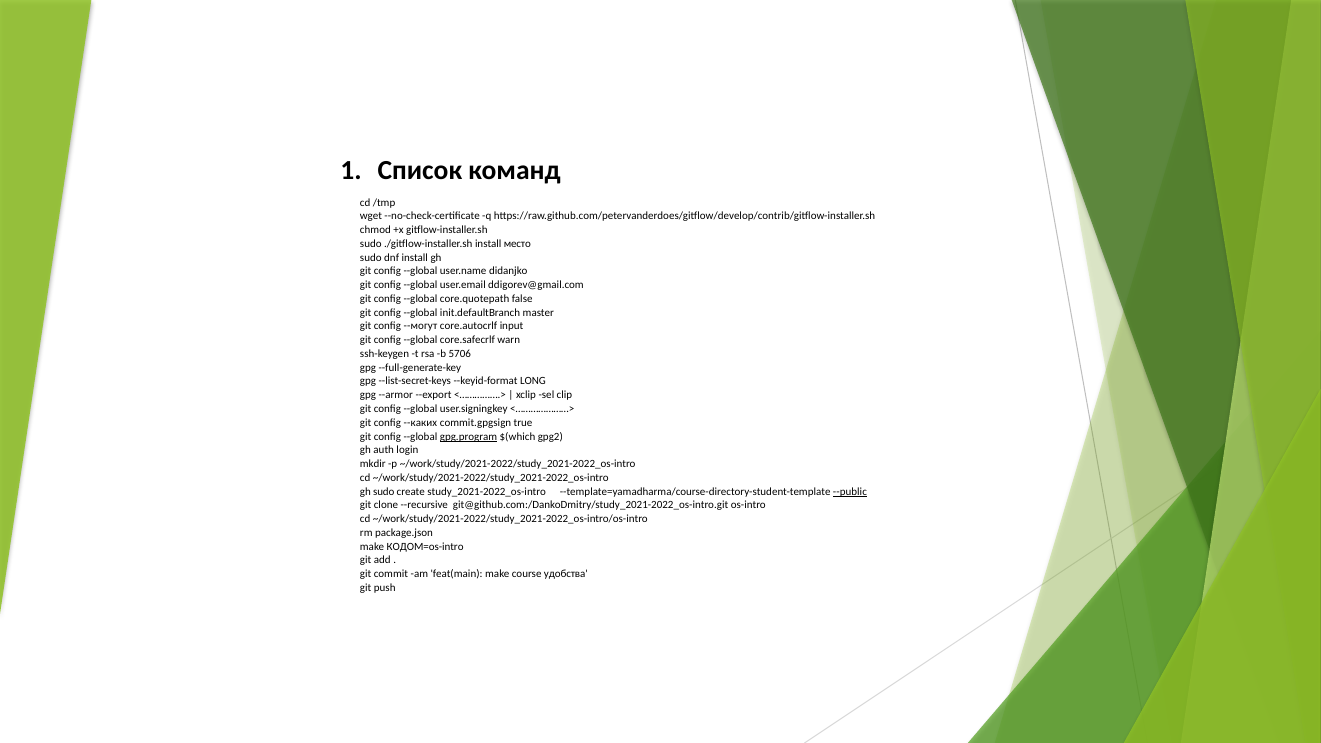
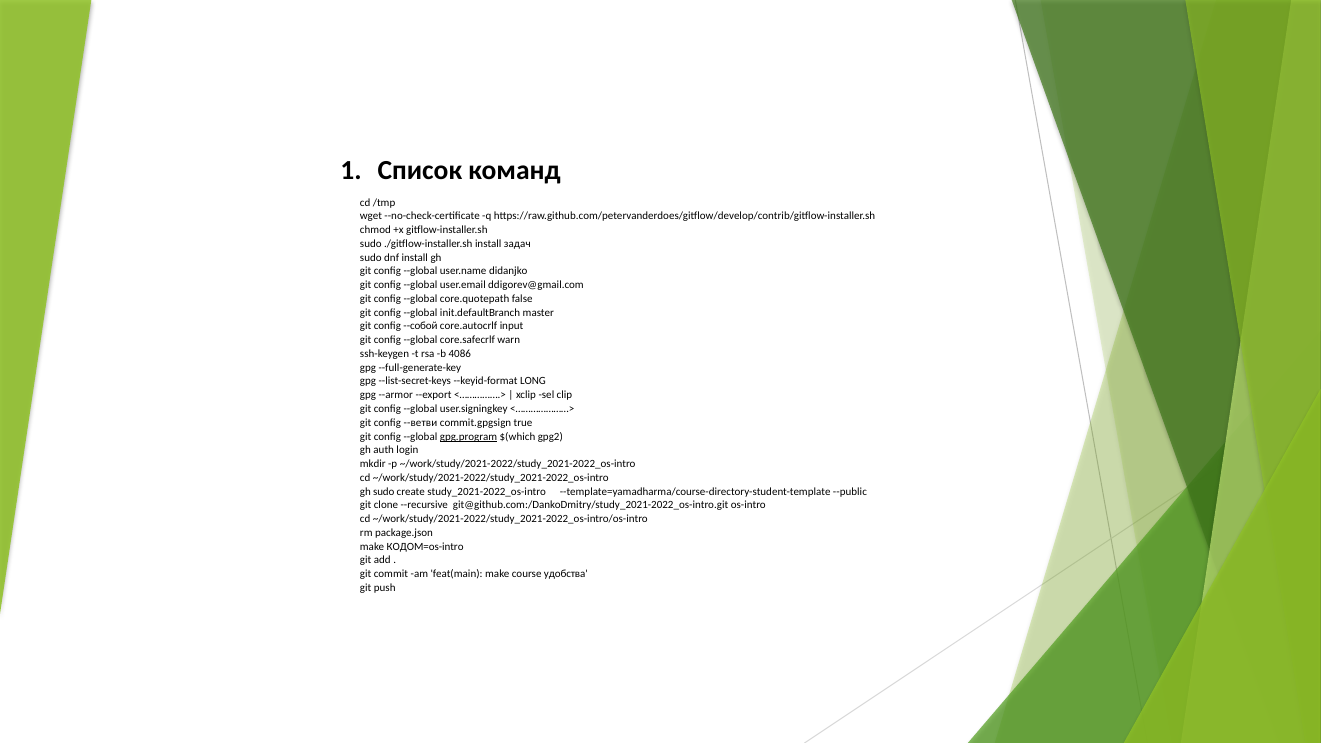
место: место -> задач (517, 244)
--могут: --могут -> --собой (421, 326)
5706: 5706 -> 4086 (460, 354)
--каких: --каких -> --ветви (420, 423)
--public underline: present -> none (850, 492)
